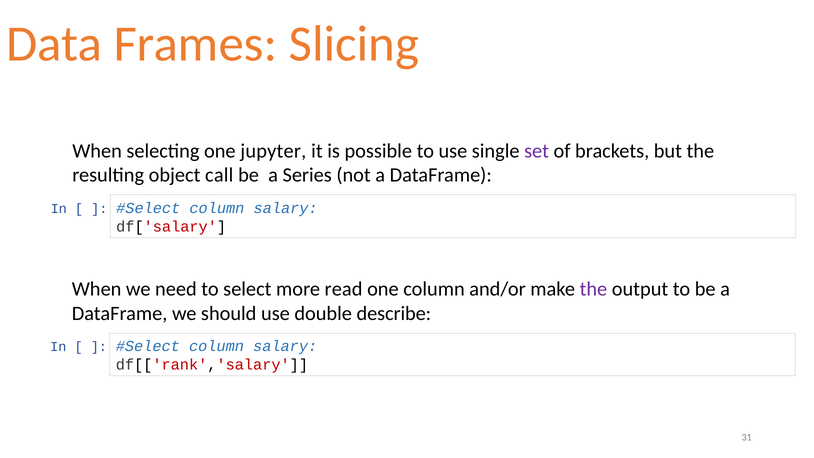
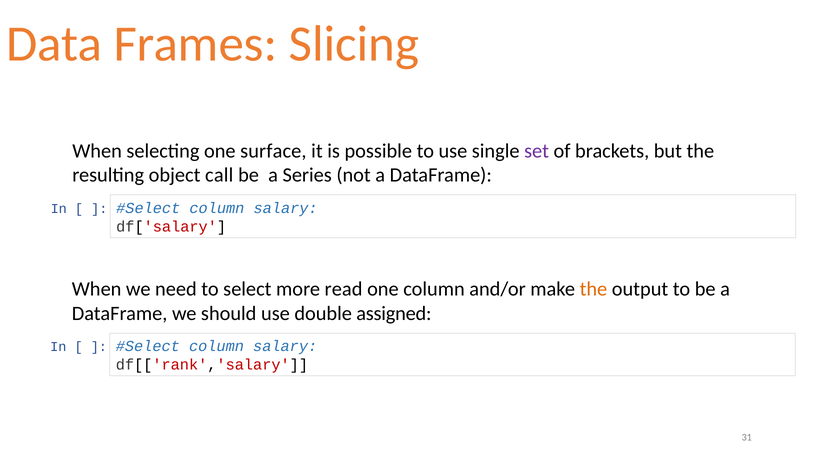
jupyter: jupyter -> surface (273, 151)
the colour: purple -> orange (593, 289)
describe: describe -> assigned (394, 313)
